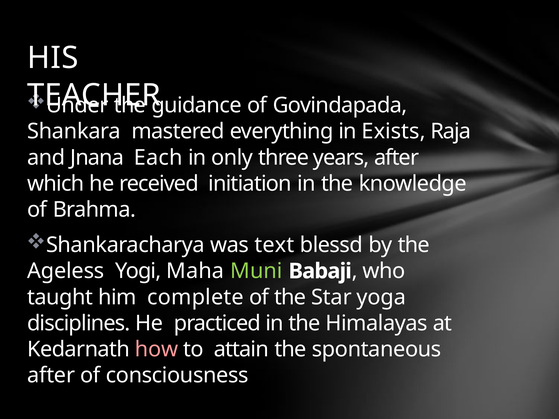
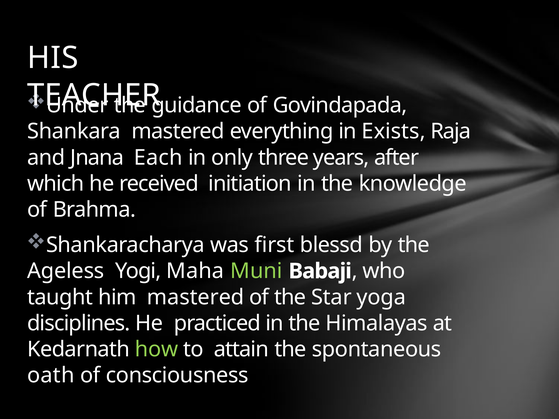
text: text -> first (275, 245)
him complete: complete -> mastered (196, 297)
how colour: pink -> light green (157, 350)
after: after -> oath (51, 376)
